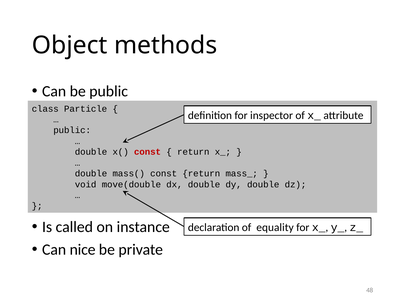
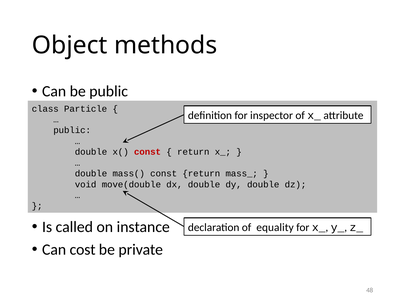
nice: nice -> cost (83, 249)
